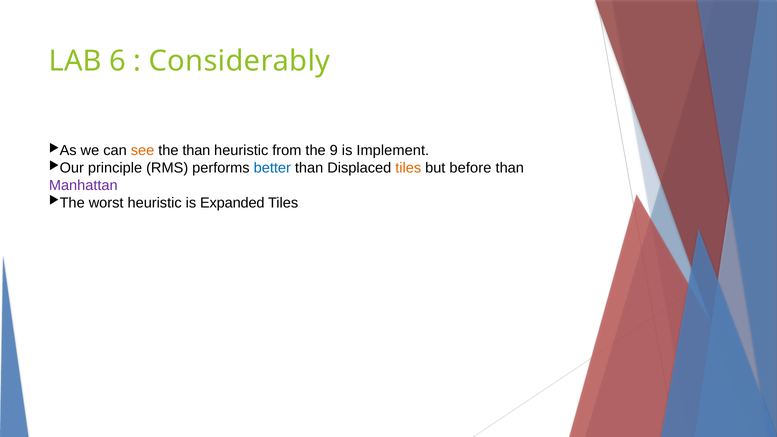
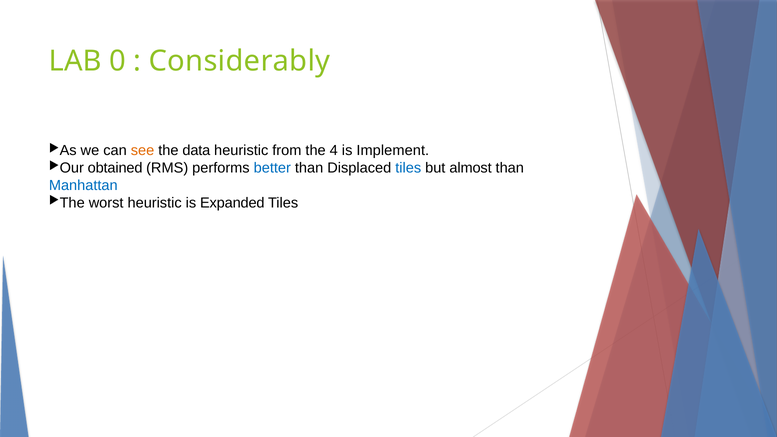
6: 6 -> 0 (118, 61)
the than: than -> data (196, 150)
9: 9 -> 4 (334, 150)
principle: principle -> obtained (115, 168)
tiles colour: orange -> blue (408, 168)
before: before -> almost (471, 168)
Manhattan colour: purple -> blue (83, 185)
